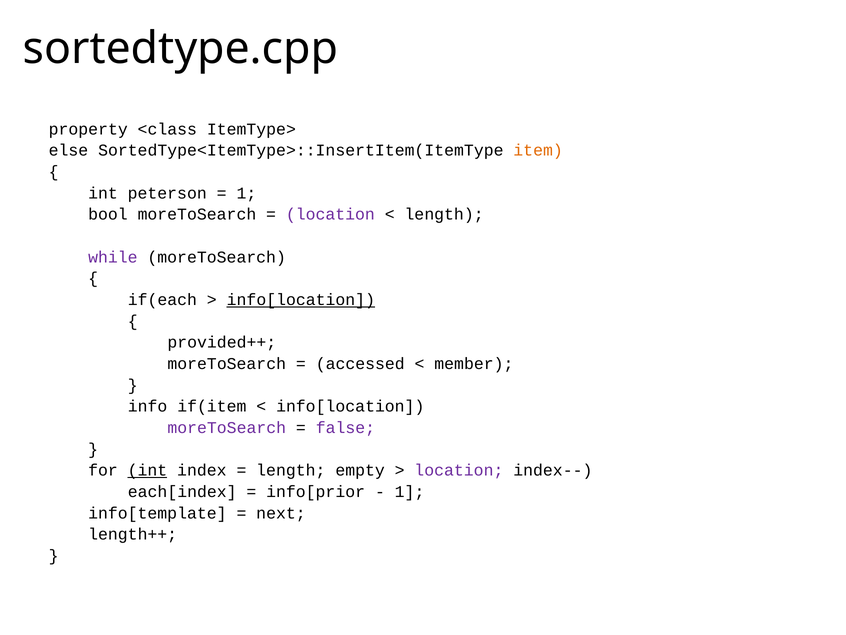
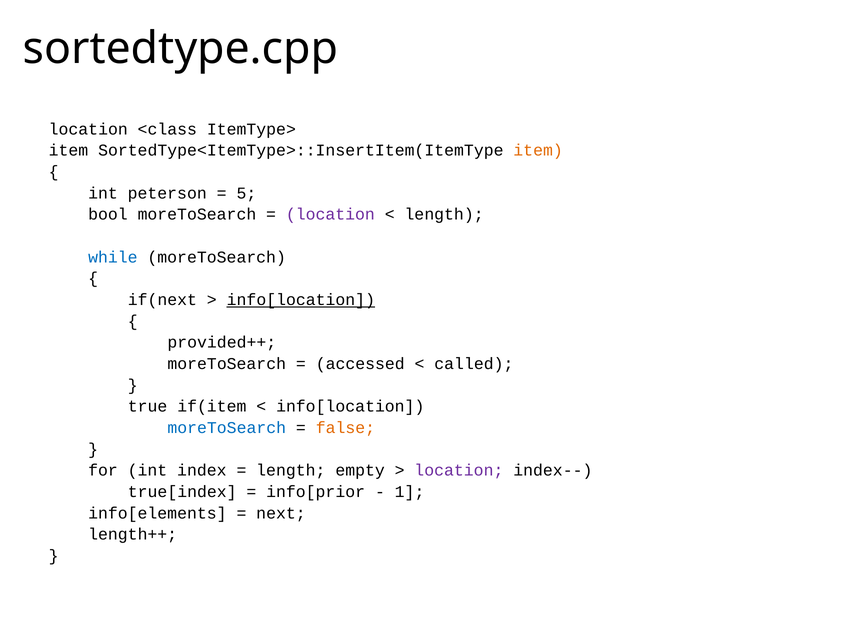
property: property -> location (88, 129)
else: else -> item (68, 150)
1: 1 -> 5 (246, 193)
while colour: purple -> blue (113, 257)
if(each: if(each -> if(next (162, 300)
member: member -> called (474, 364)
info: info -> true (148, 406)
moreToSearch colour: purple -> blue (227, 427)
false colour: purple -> orange (345, 427)
int underline: present -> none (147, 470)
each[index: each[index -> true[index (182, 491)
info[template: info[template -> info[elements (157, 513)
